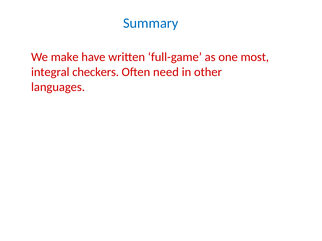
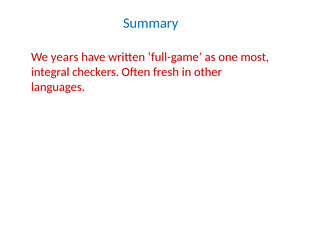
make: make -> years (65, 57)
need: need -> fresh (166, 72)
